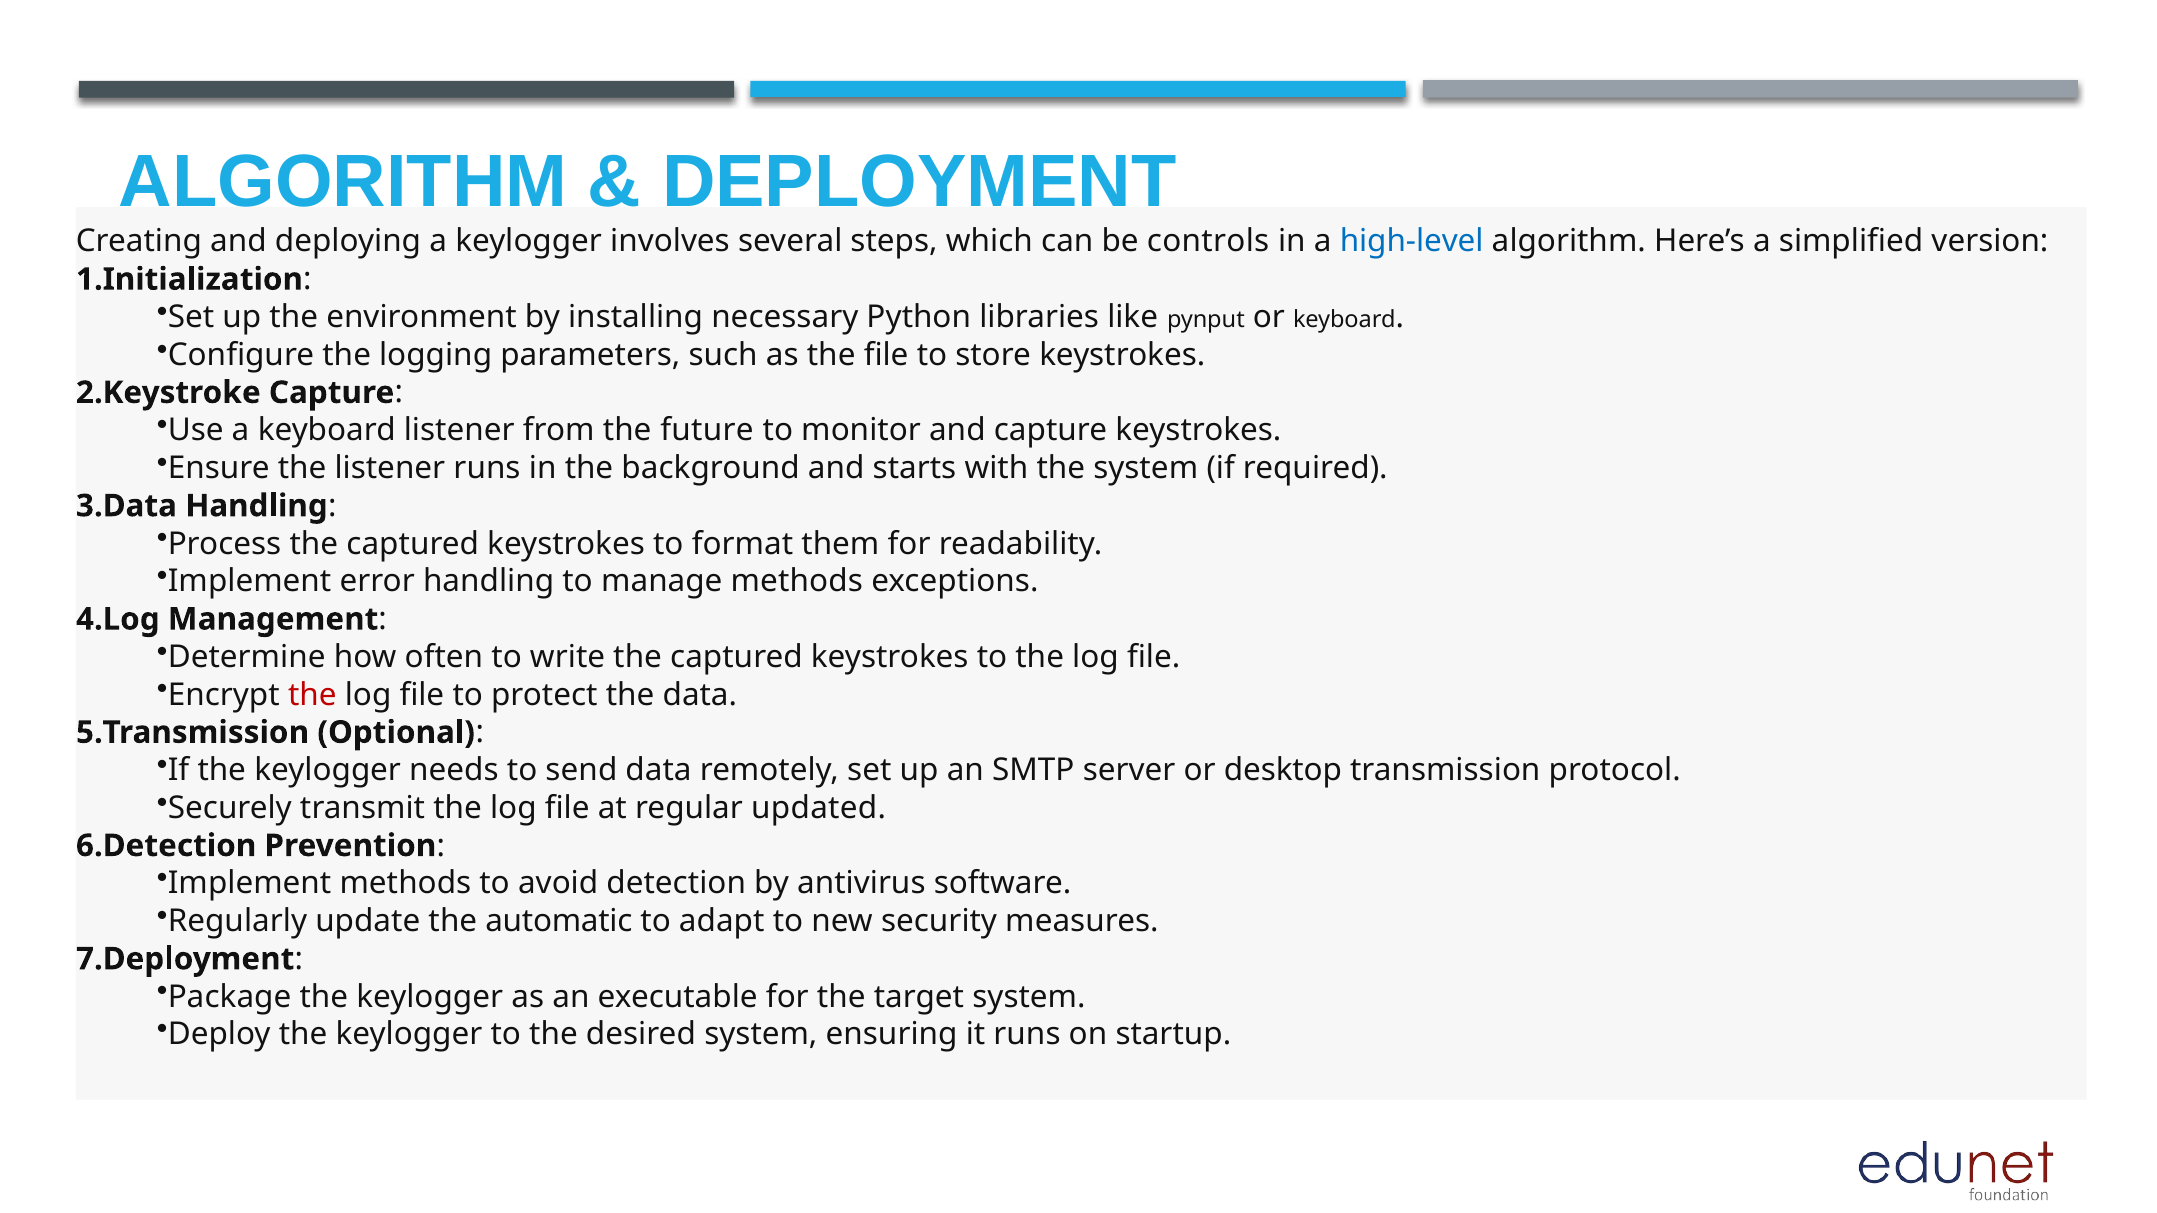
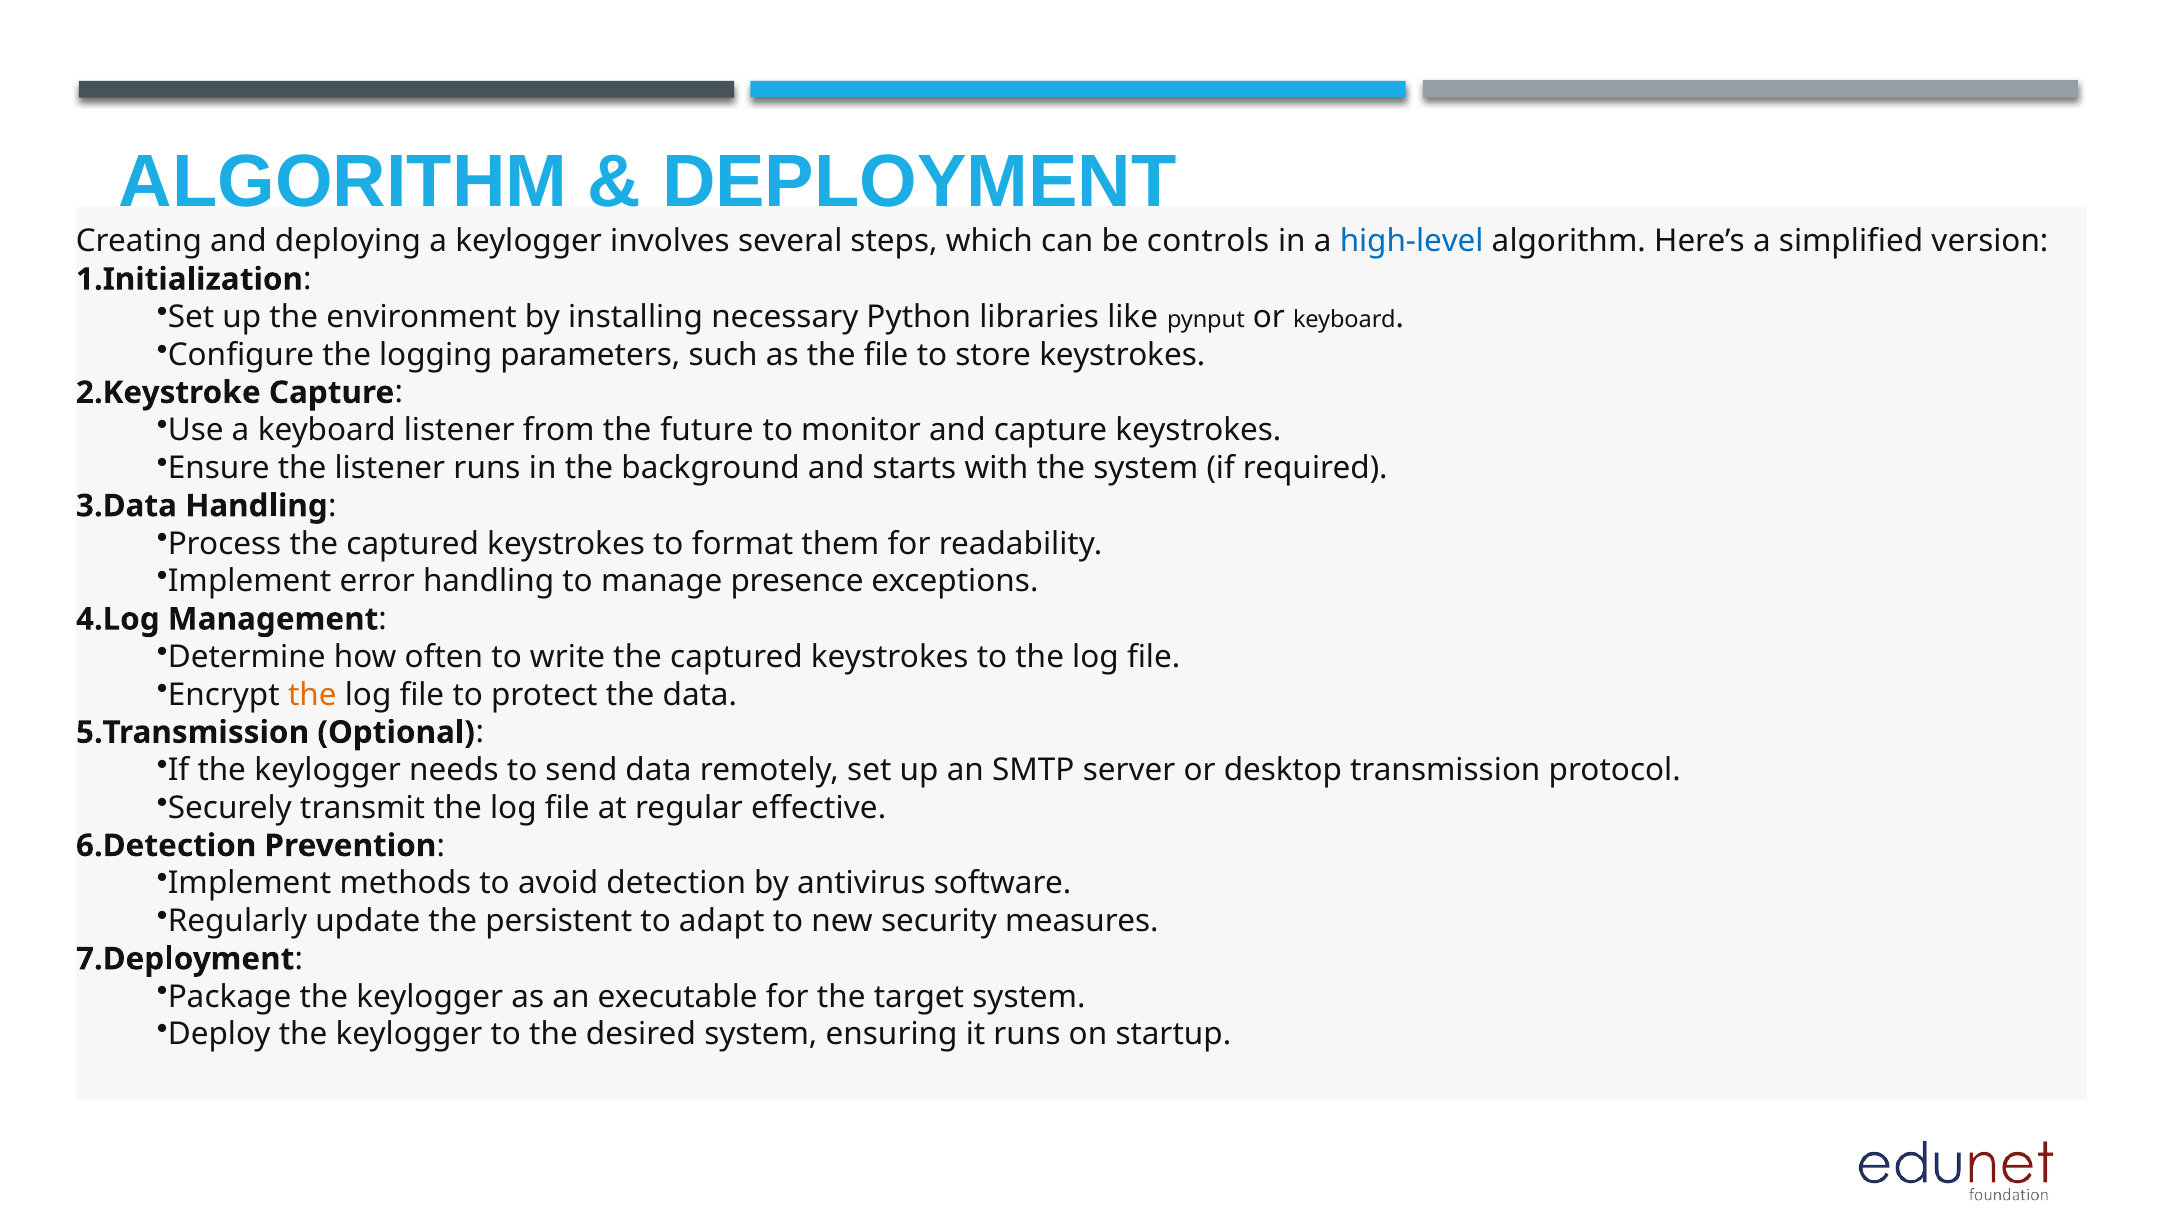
manage methods: methods -> presence (797, 582)
the colour: red -> orange (312, 695)
updated: updated -> effective (819, 808)
automatic: automatic -> persistent (559, 921)
